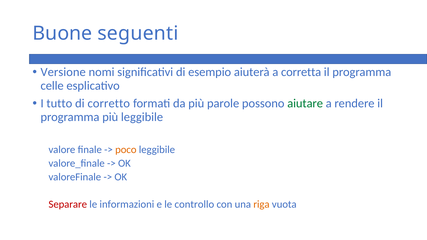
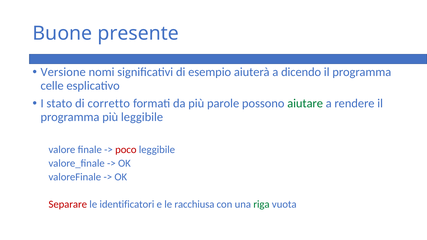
seguenti: seguenti -> presente (138, 33)
corretta: corretta -> dicendo (301, 72)
tutto: tutto -> stato (59, 104)
poco colour: orange -> red (126, 150)
informazioni: informazioni -> identificatori (127, 205)
controllo: controllo -> racchiusa (194, 205)
riga colour: orange -> green (261, 205)
